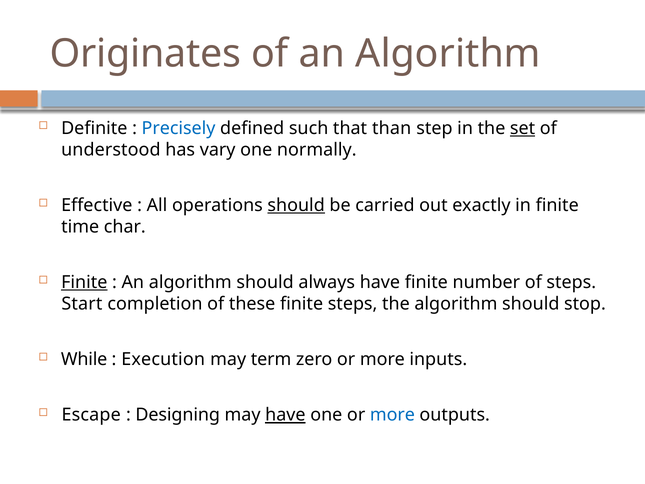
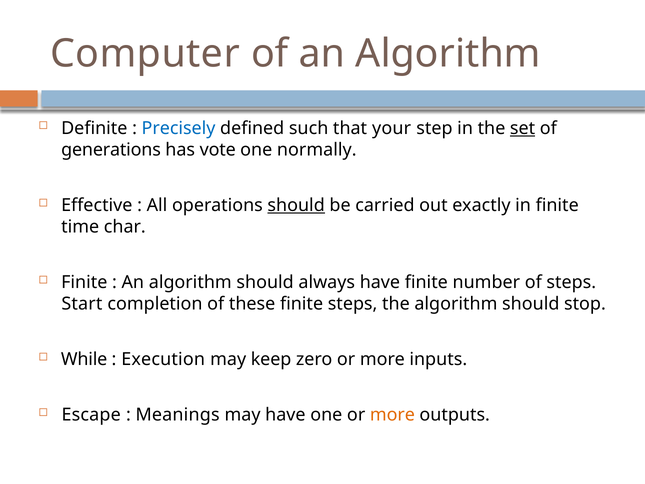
Originates: Originates -> Computer (145, 54)
than: than -> your (392, 128)
understood: understood -> generations (111, 150)
vary: vary -> vote (218, 150)
Finite underline: present -> none (84, 282)
term: term -> keep (271, 359)
Designing: Designing -> Meanings (178, 415)
have underline: present -> none (285, 415)
more colour: blue -> orange (392, 415)
